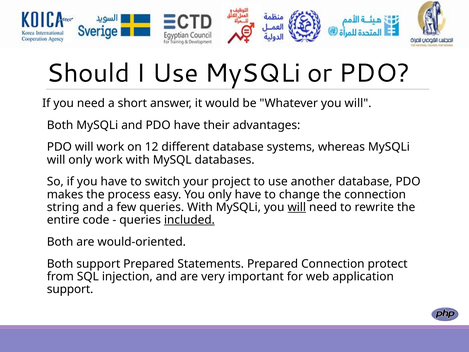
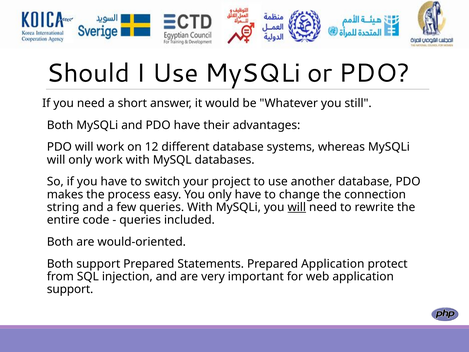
Whatever you will: will -> still (358, 103)
included underline: present -> none (189, 220)
Prepared Connection: Connection -> Application (333, 264)
